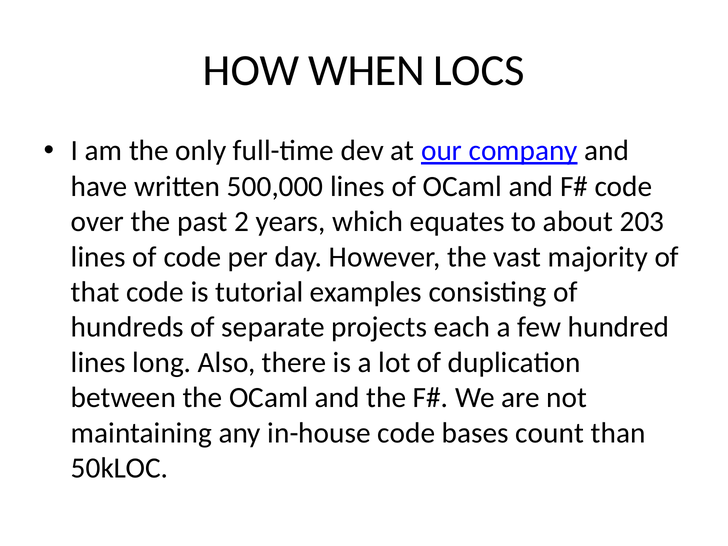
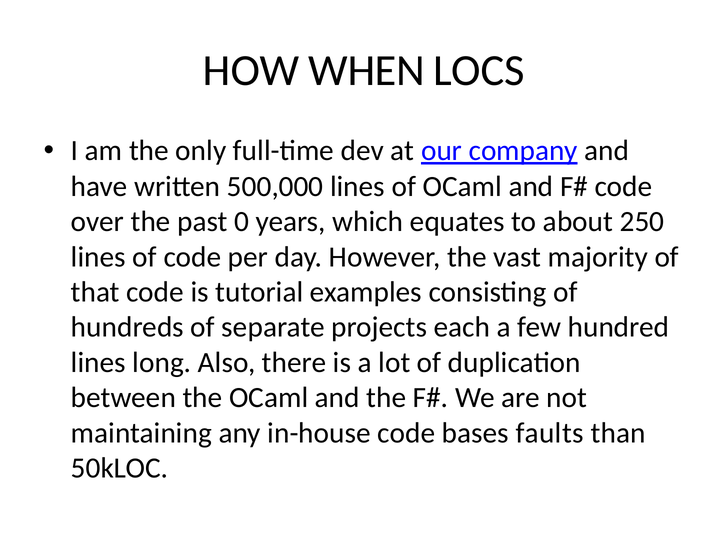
2: 2 -> 0 (242, 222)
203: 203 -> 250 (642, 222)
count: count -> faults (550, 433)
